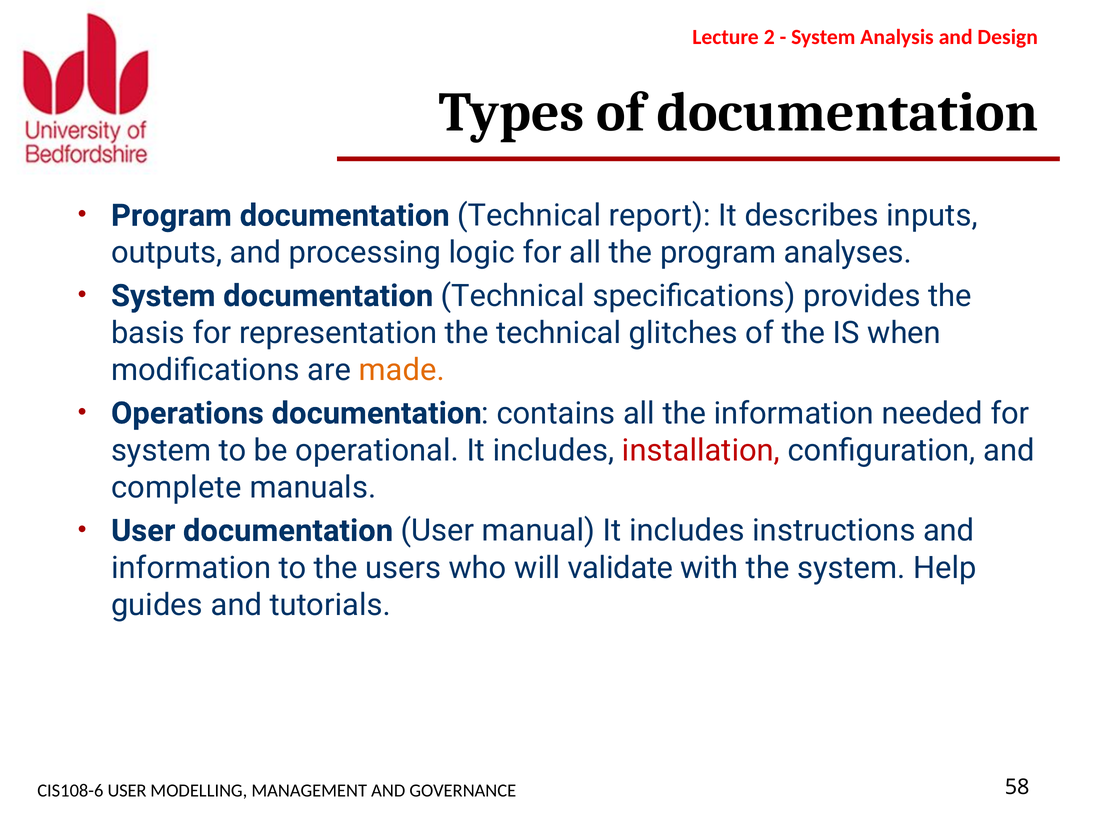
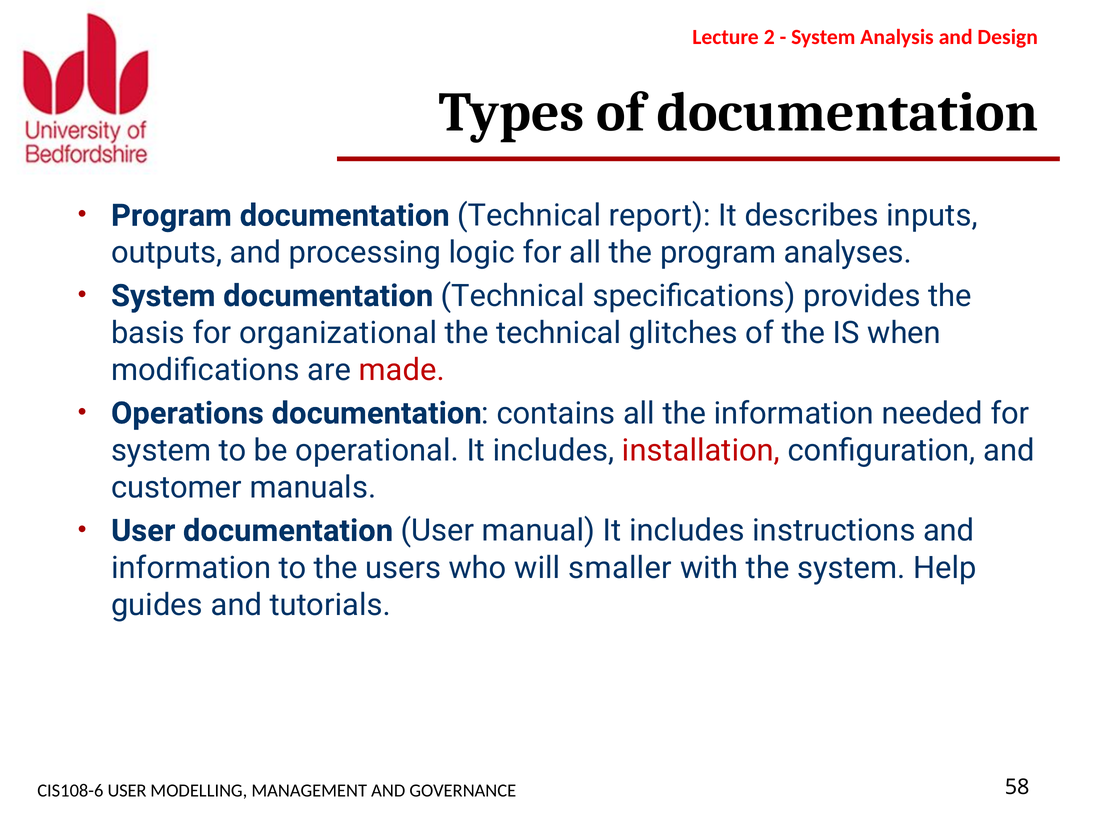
representation: representation -> organizational (338, 333)
made colour: orange -> red (402, 370)
complete: complete -> customer (176, 487)
validate: validate -> smaller (620, 568)
